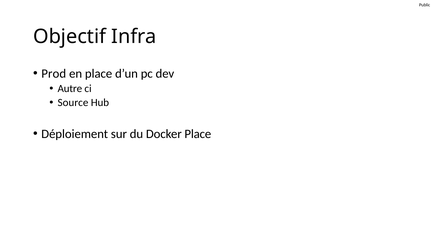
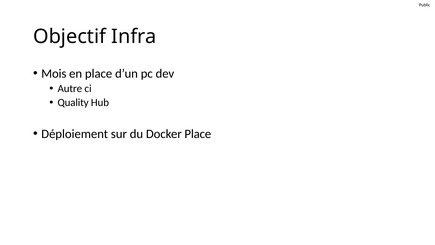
Prod: Prod -> Mois (54, 74)
Source: Source -> Quality (73, 103)
